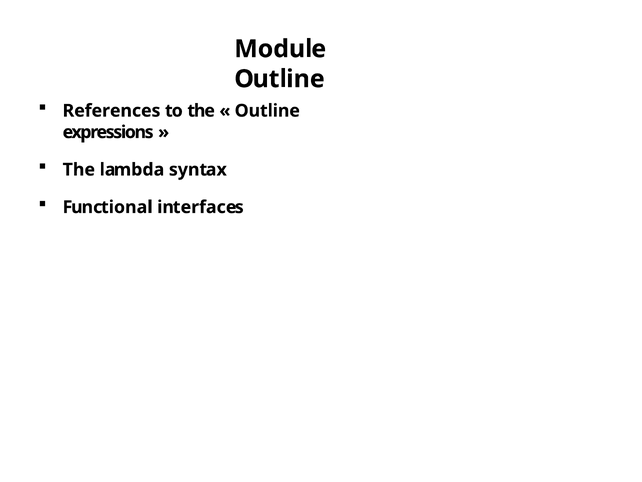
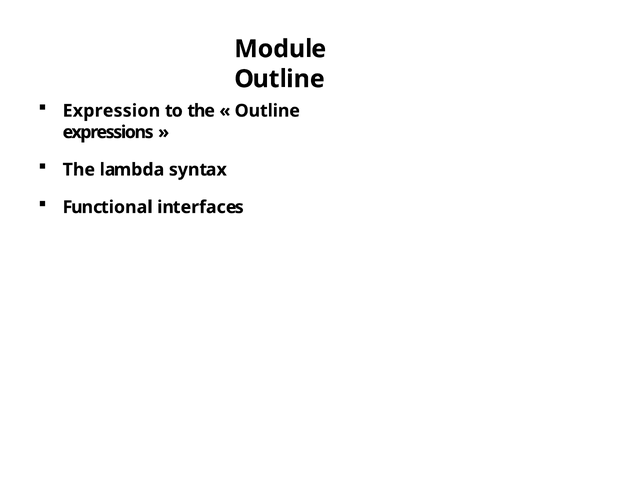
References: References -> Expression (111, 111)
